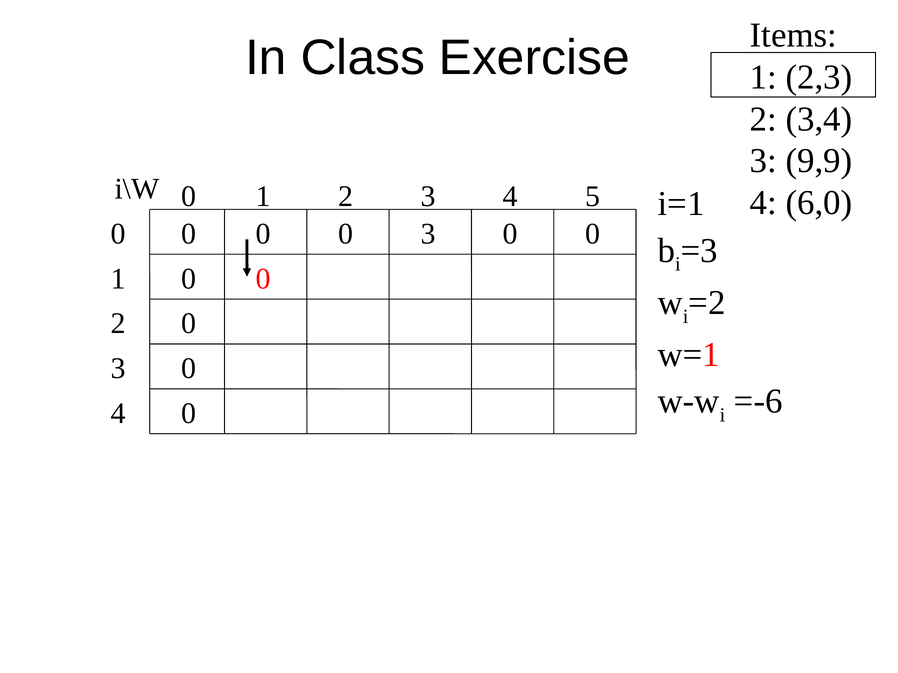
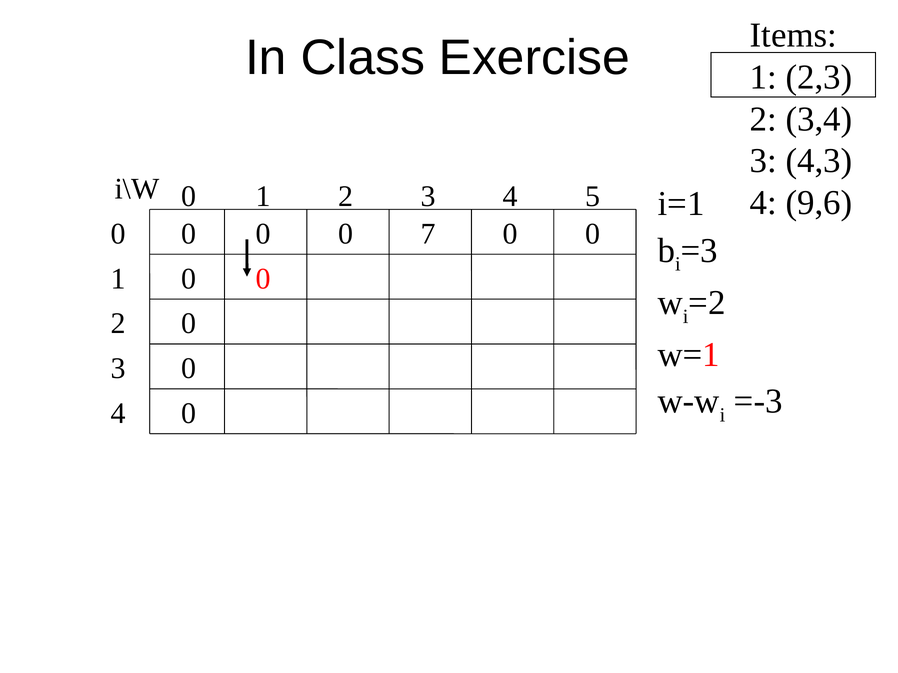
9,9: 9,9 -> 4,3 (819, 161)
6,0: 6,0 -> 9,6 (819, 203)
0 3: 3 -> 7 (428, 234)
=-6: =-6 -> =-3 (758, 402)
